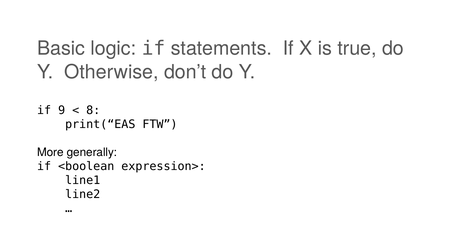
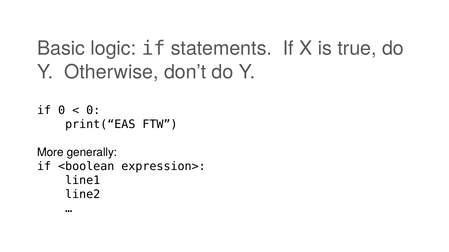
if 9: 9 -> 0 (62, 111)
8: 8 -> 0 (93, 111)
